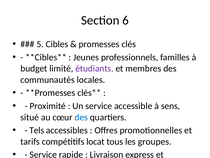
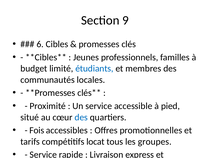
6: 6 -> 9 (126, 20)
5: 5 -> 6 (40, 44)
étudiants colour: purple -> blue (94, 68)
sens: sens -> pied (170, 106)
Tels: Tels -> Fois (37, 130)
